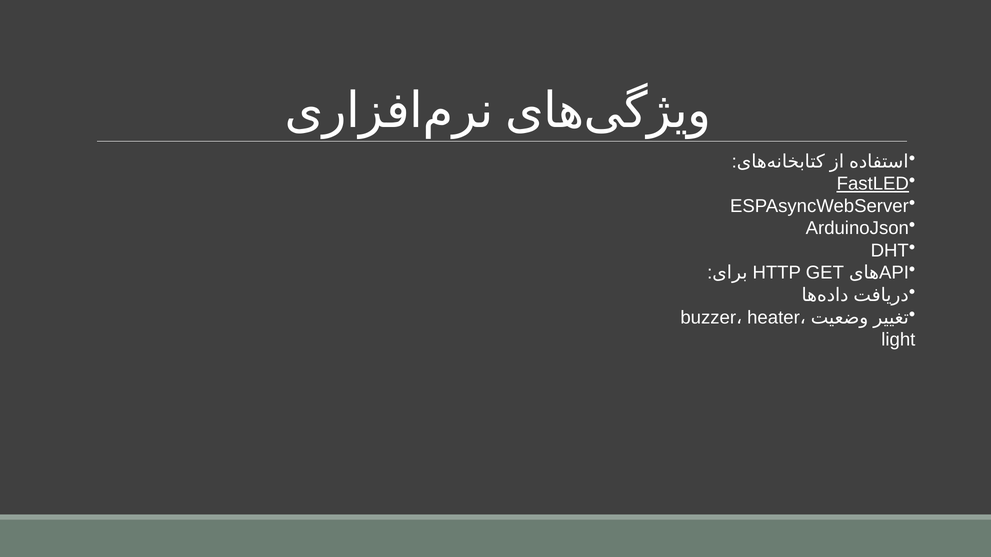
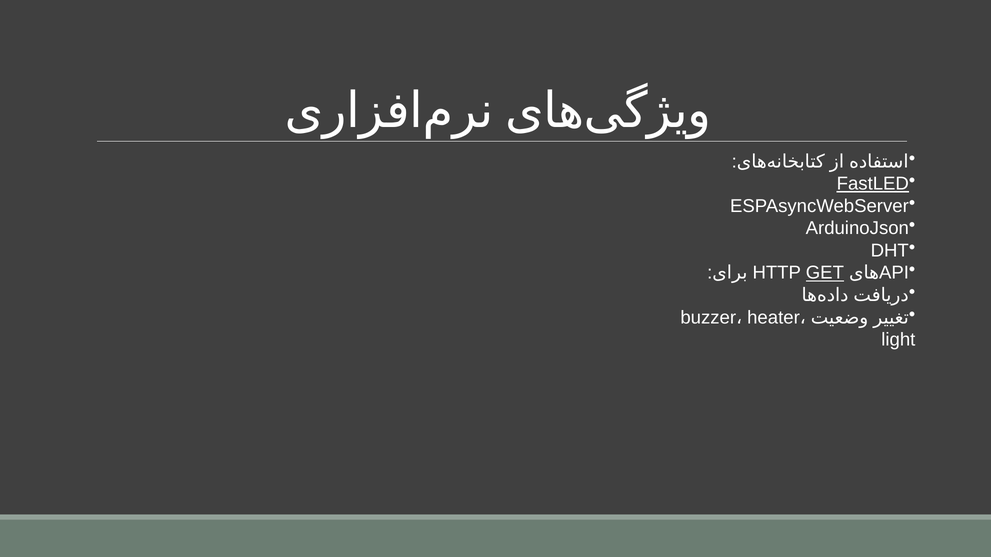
GET underline: none -> present (825, 273)
